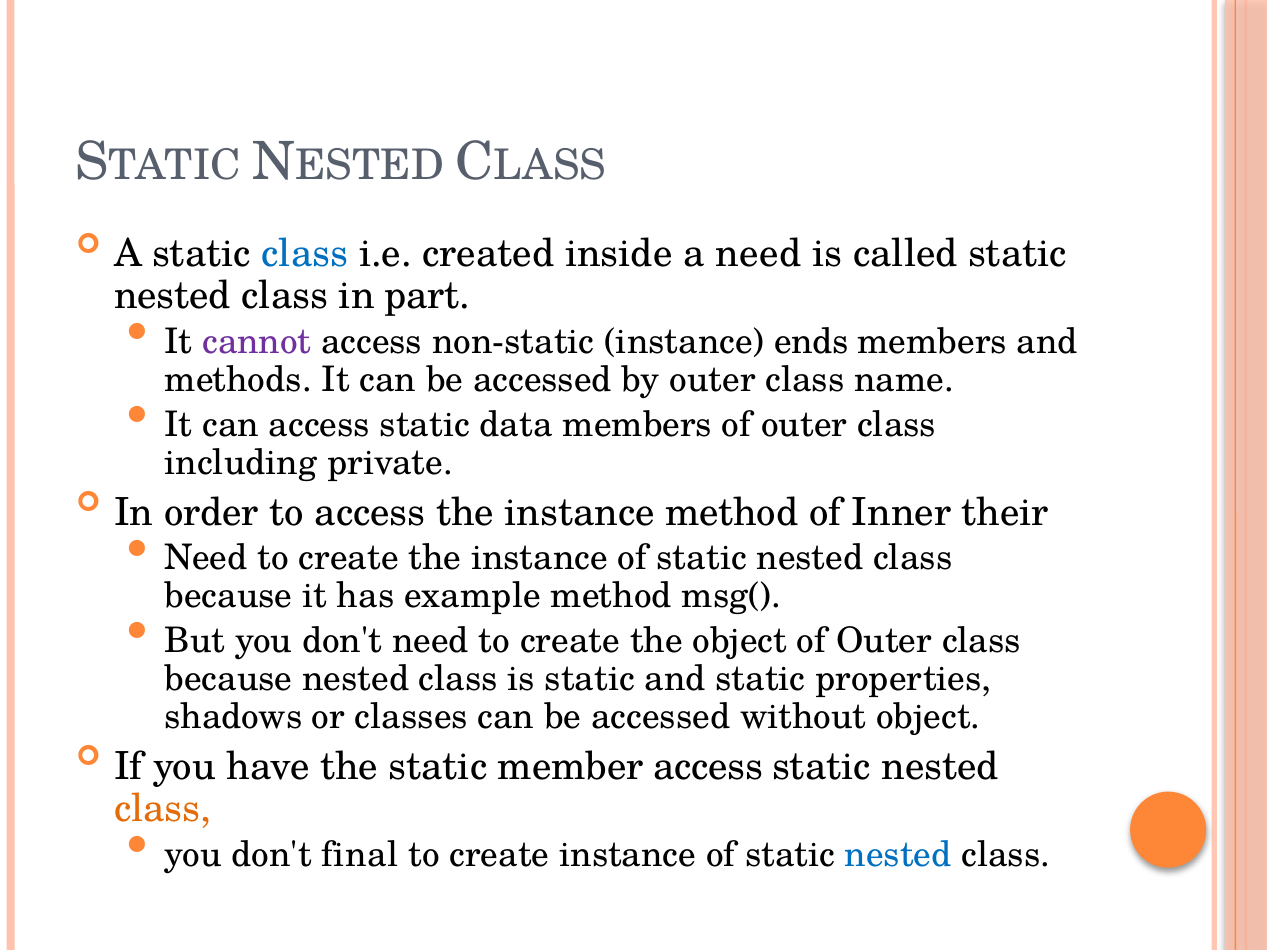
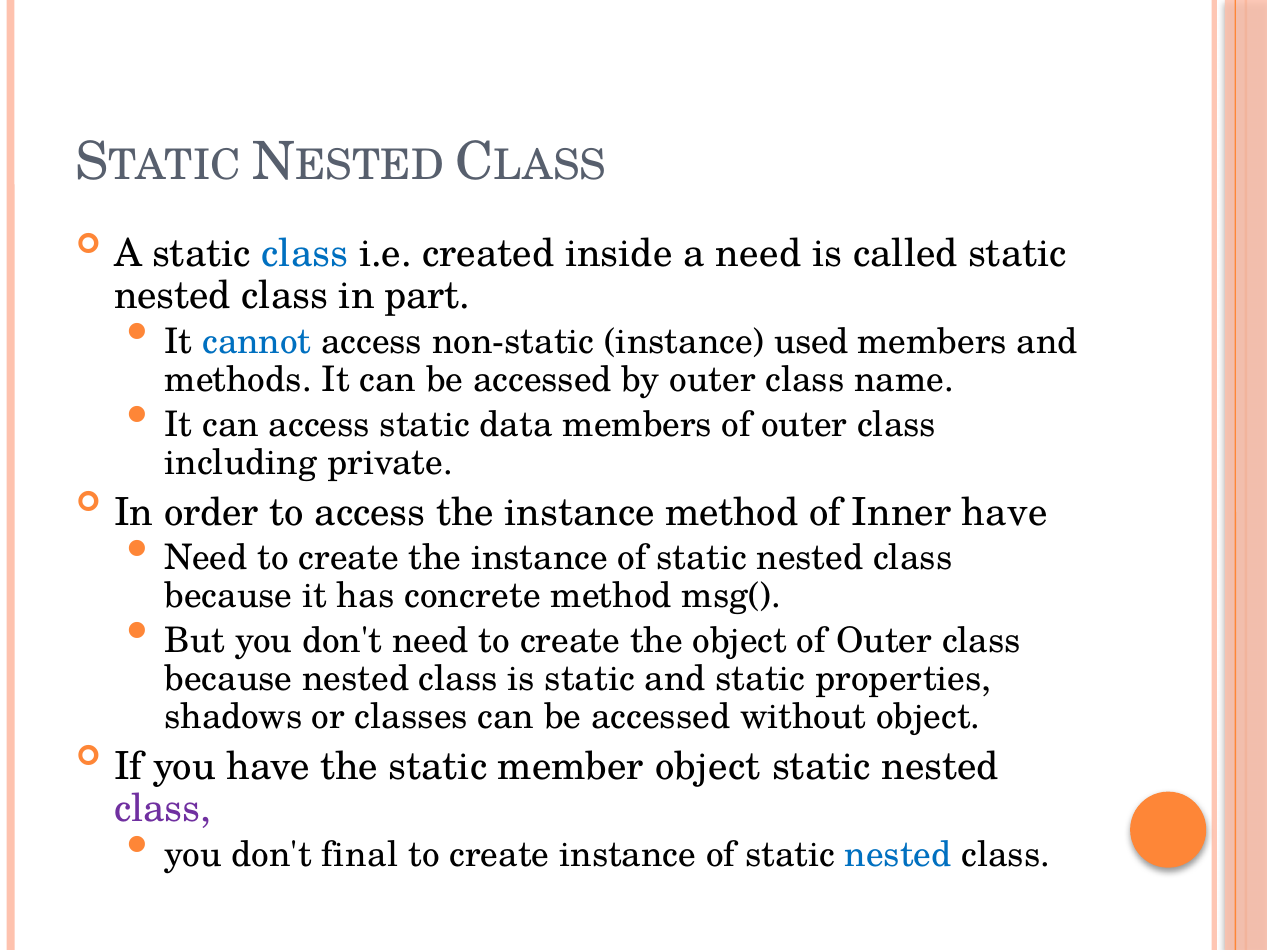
cannot colour: purple -> blue (257, 342)
ends: ends -> used (811, 342)
Inner their: their -> have (1005, 512)
example: example -> concrete (472, 596)
member access: access -> object (708, 767)
class colour: orange -> purple (163, 809)
